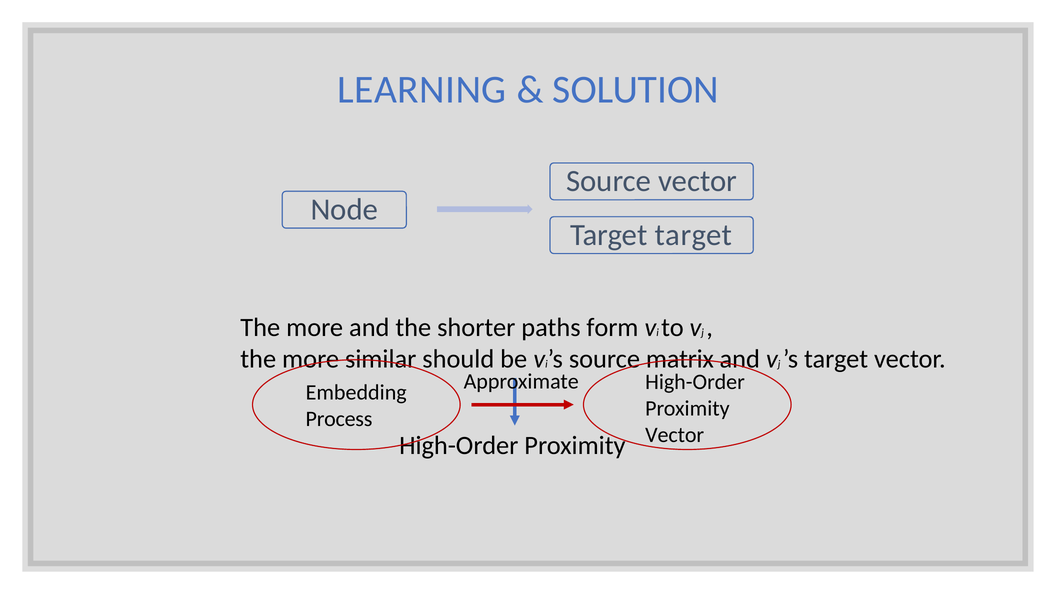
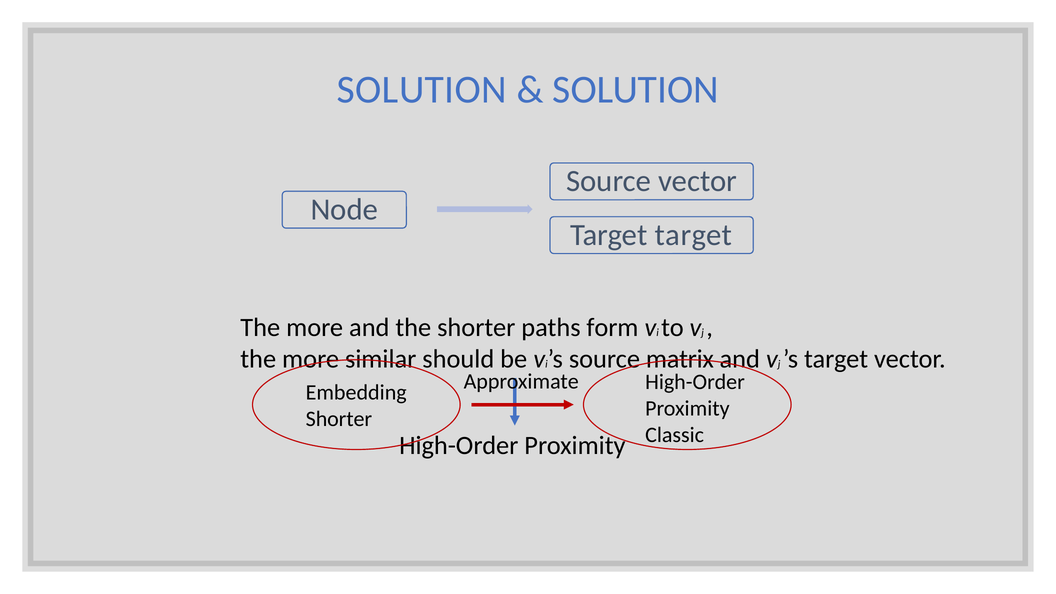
LEARNING: LEARNING -> SOLUTION (422, 90)
Process: Process -> Shorter (339, 419)
Vector: Vector -> Classic (675, 435)
